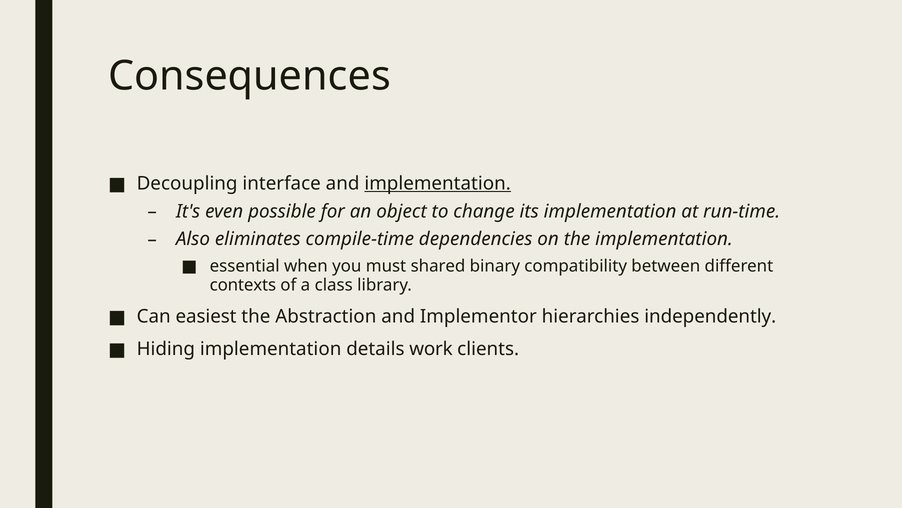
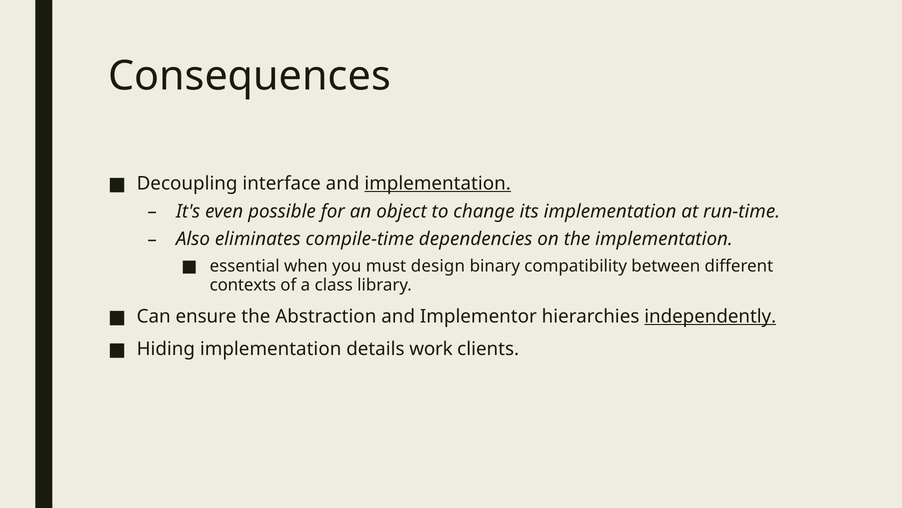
shared: shared -> design (438, 266)
easiest: easiest -> ensure (206, 316)
independently underline: none -> present (710, 316)
